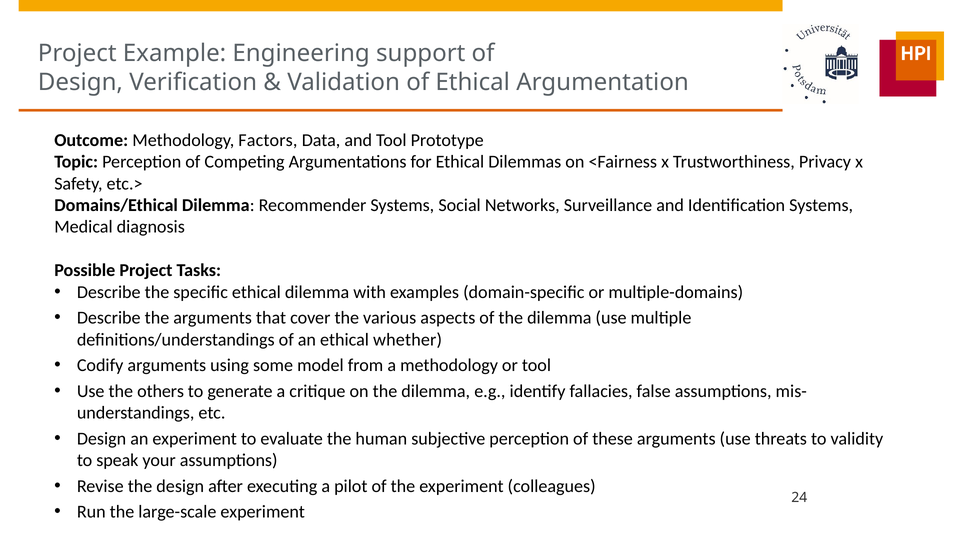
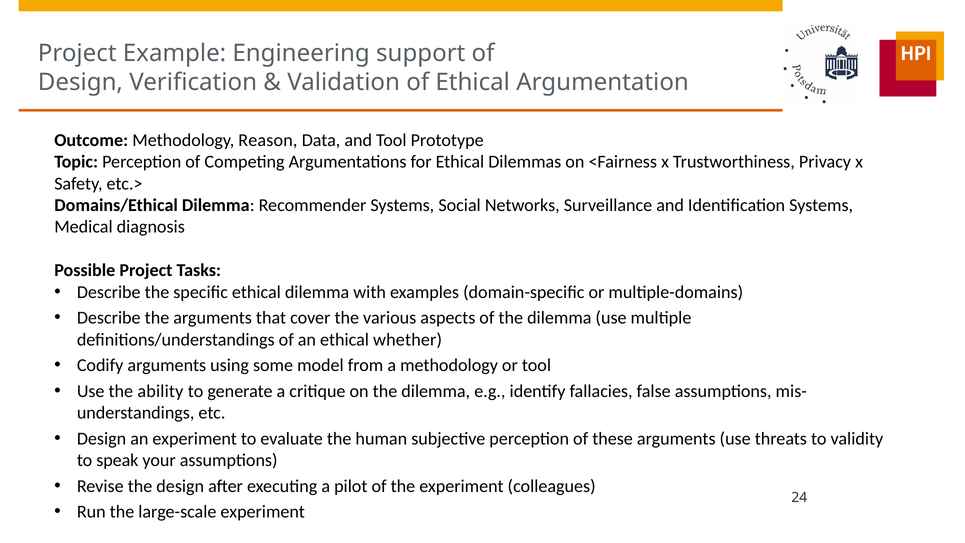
Factors: Factors -> Reason (268, 140)
others: others -> ability (160, 391)
